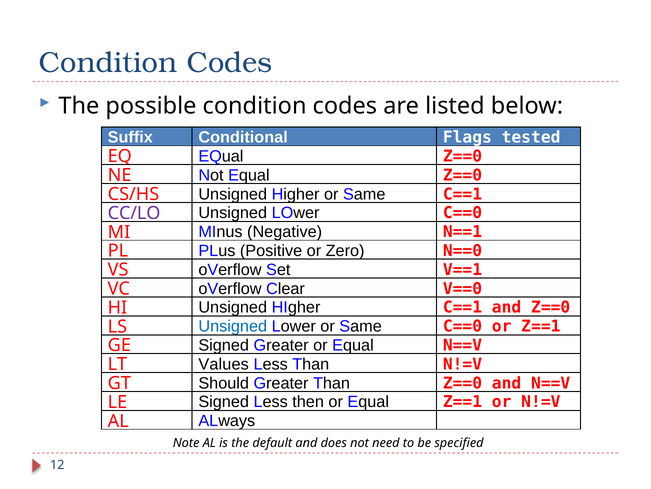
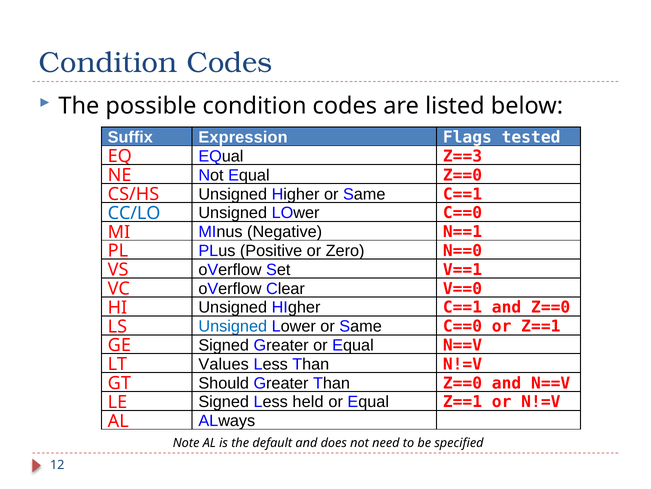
Conditional: Conditional -> Expression (243, 137)
Z==0: Z==0 -> Z==3 (463, 156)
CC/LO colour: purple -> blue (134, 213)
then: then -> held (308, 401)
